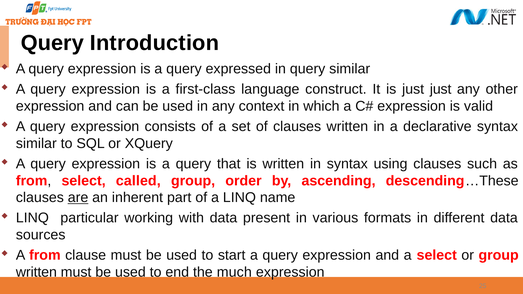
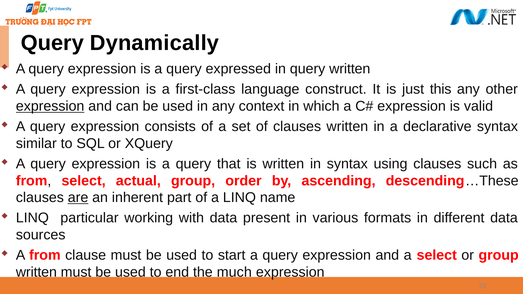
Introduction: Introduction -> Dynamically (154, 43)
query similar: similar -> written (350, 69)
just just: just -> this (441, 89)
expression underline: none -> present (50, 106)
called: called -> actual (138, 181)
